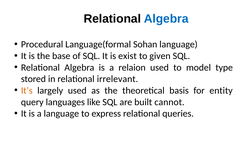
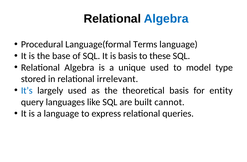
Sohan: Sohan -> Terms (145, 44)
is exist: exist -> basis (128, 56)
given: given -> these (160, 56)
relaion: relaion -> unique (132, 68)
It’s colour: orange -> blue (27, 91)
